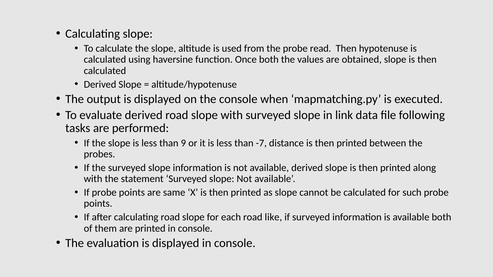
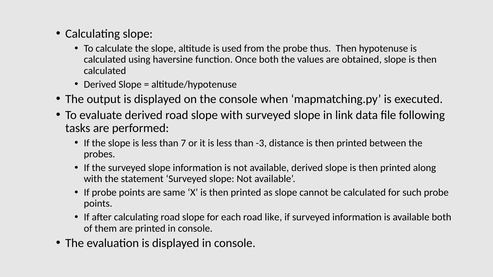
read: read -> thus (320, 49)
9: 9 -> 7 (183, 143)
-7: -7 -> -3 (261, 143)
